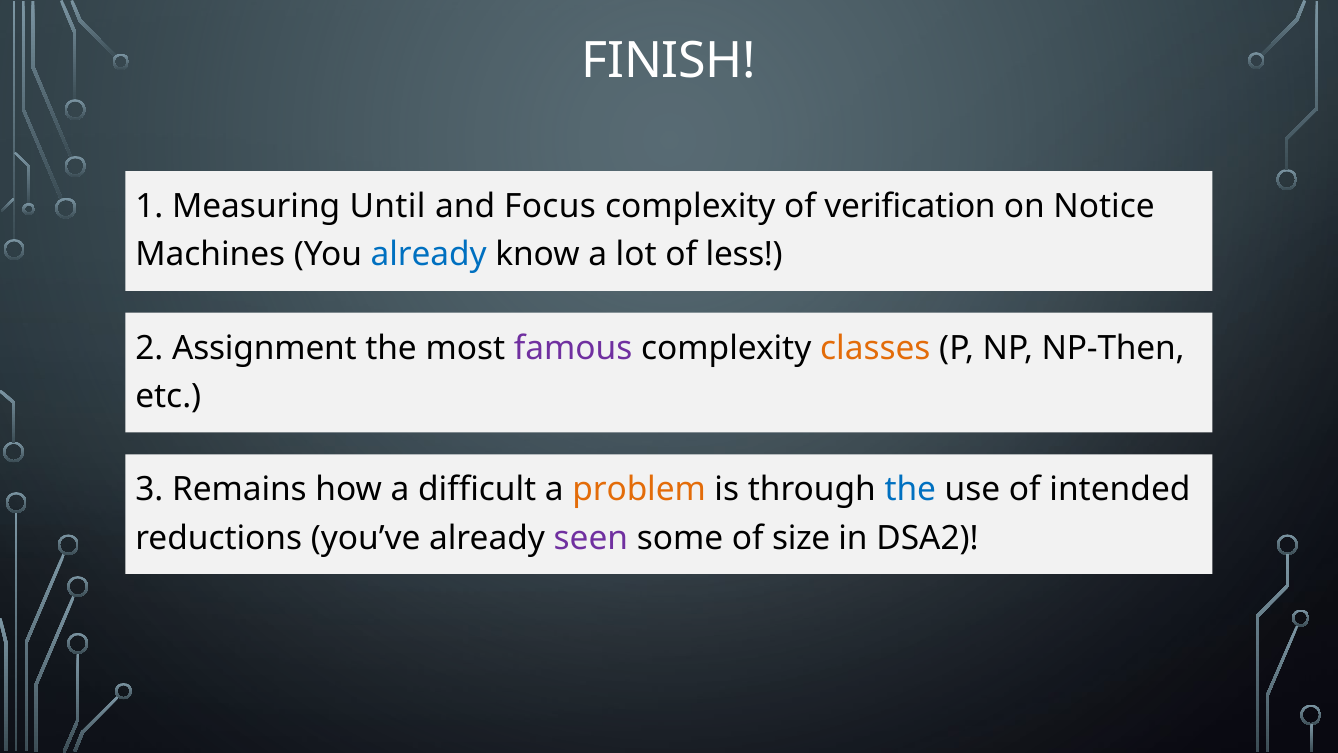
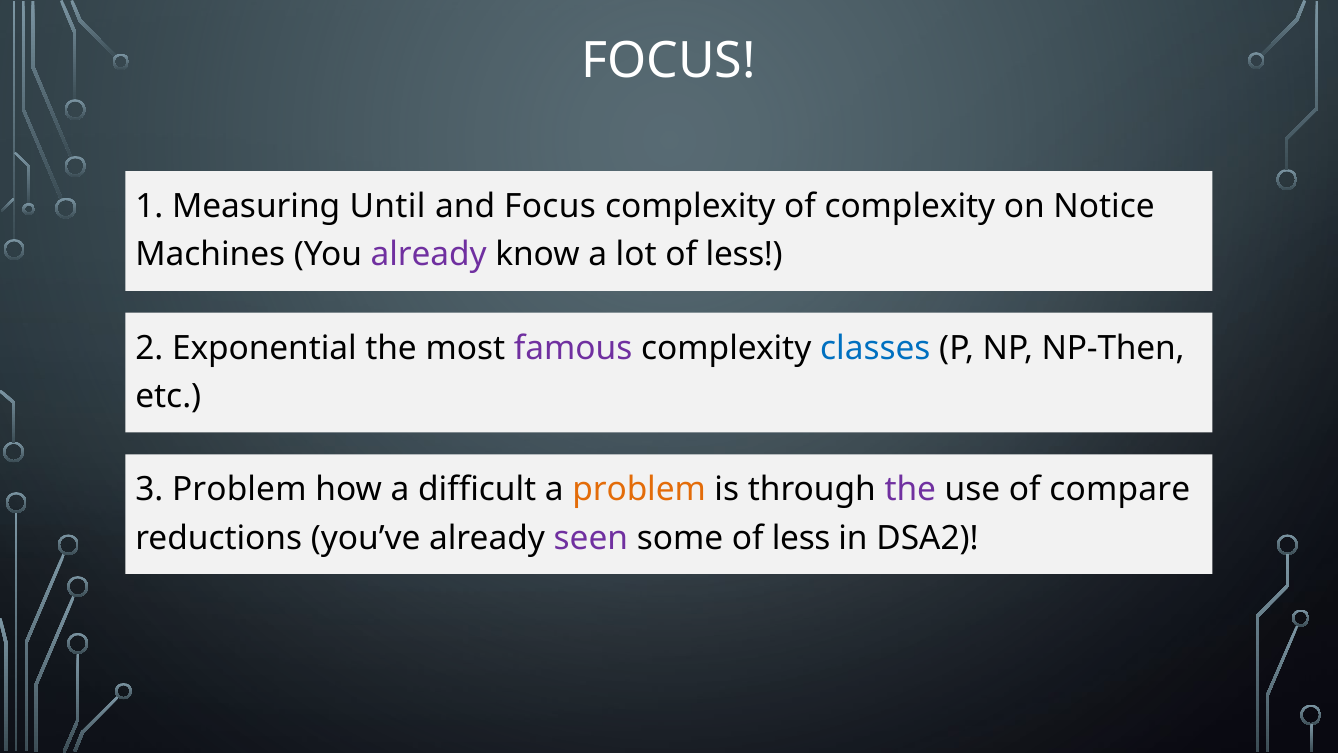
FINISH: FINISH -> FOCUS (669, 61)
of verification: verification -> complexity (910, 207)
already colour: blue -> purple (429, 255)
Assignment: Assignment -> Exponential (264, 348)
classes colour: orange -> blue (875, 348)
3 Remains: Remains -> Problem (239, 490)
the colour: blue -> purple (910, 490)
intended: intended -> compare (1120, 490)
some of size: size -> less (801, 538)
